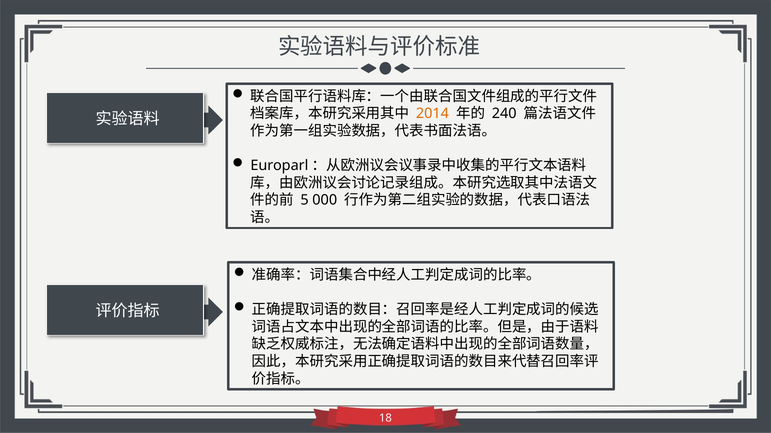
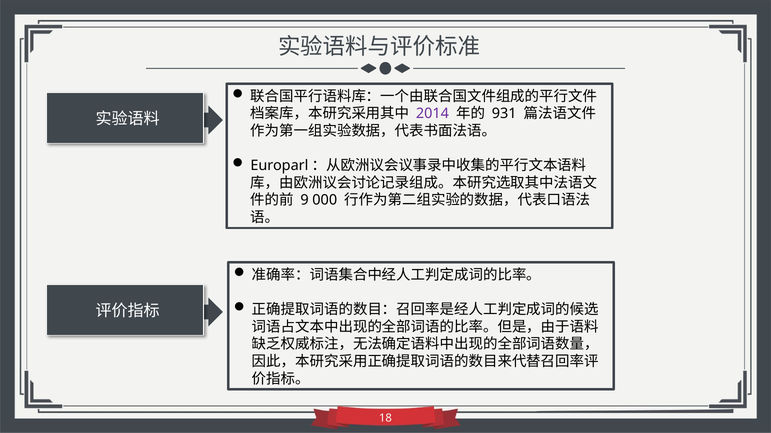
2014 colour: orange -> purple (432, 114)
240: 240 -> 931 (504, 114)
5: 5 -> 9 (305, 200)
